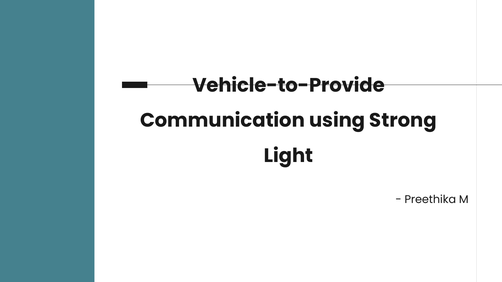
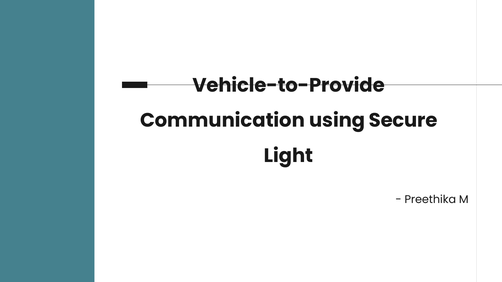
Strong: Strong -> Secure (403, 121)
